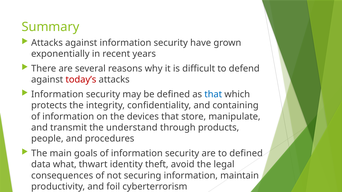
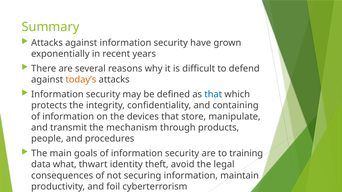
today’s colour: red -> orange (81, 80)
understand: understand -> mechanism (132, 128)
to defined: defined -> training (246, 154)
